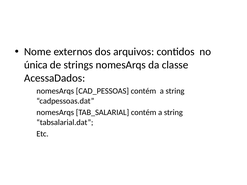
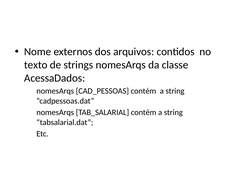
única: única -> texto (36, 65)
